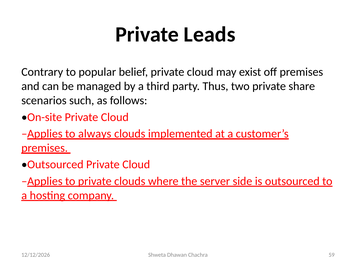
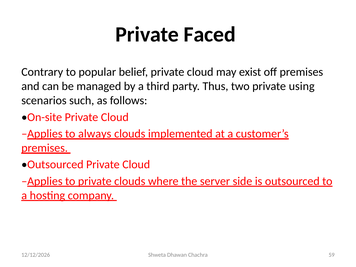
Leads: Leads -> Faced (210, 34)
share: share -> using (302, 86)
